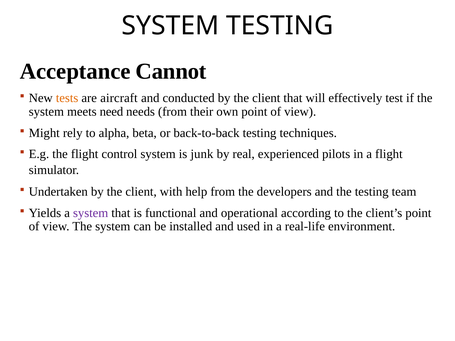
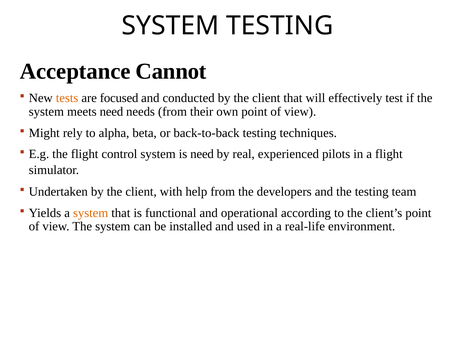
aircraft: aircraft -> focused (119, 98)
is junk: junk -> need (202, 154)
system colour: purple -> orange (91, 213)
